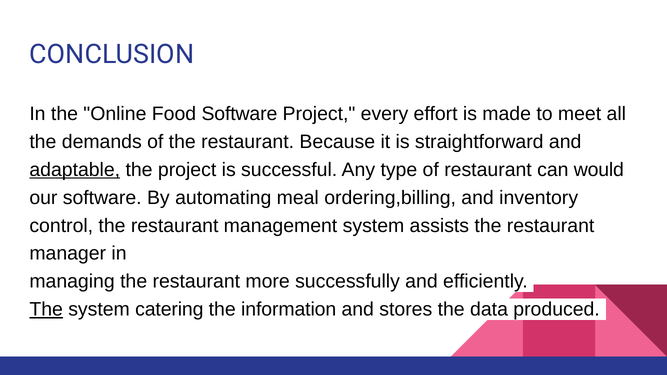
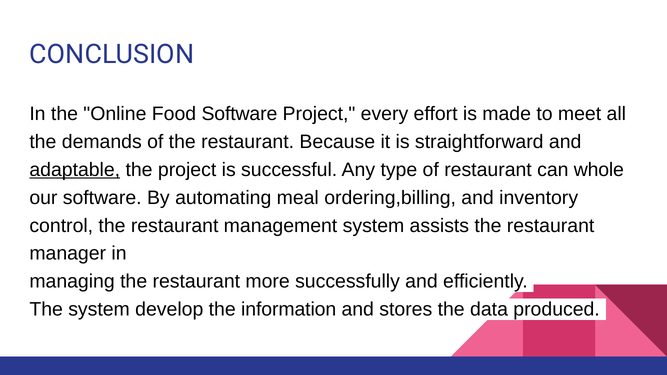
would: would -> whole (599, 170)
The underline: present -> none (46, 310)
catering: catering -> develop (169, 310)
